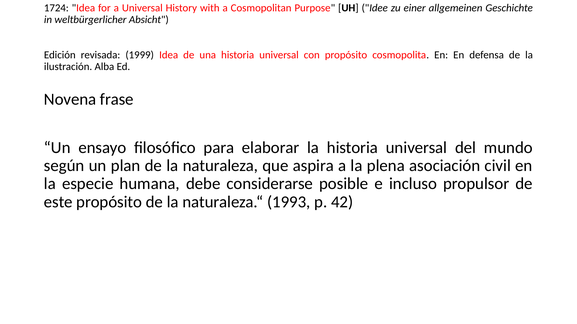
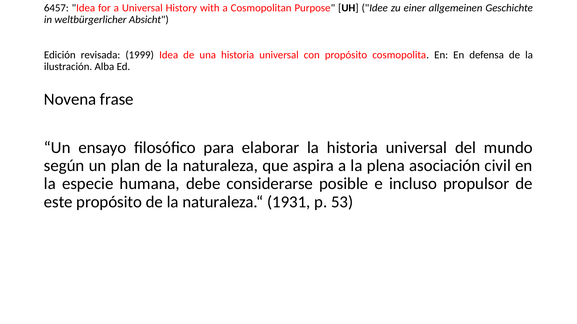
1724: 1724 -> 6457 (56, 8)
1993: 1993 -> 1931 (289, 202)
42: 42 -> 53 (342, 202)
